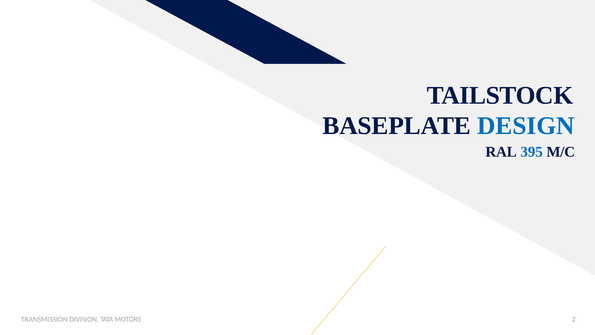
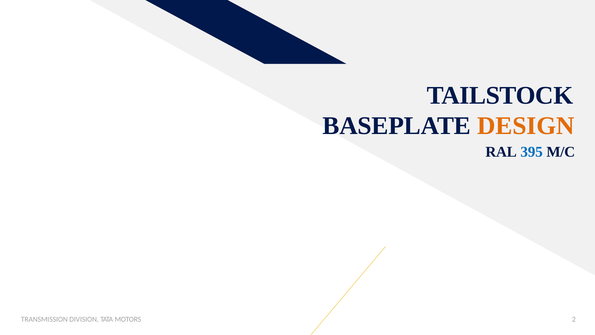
DESIGN colour: blue -> orange (526, 126)
